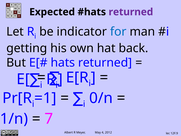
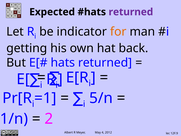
for colour: blue -> orange (118, 32)
0/n: 0/n -> 5/n (101, 98)
7: 7 -> 2 (49, 119)
